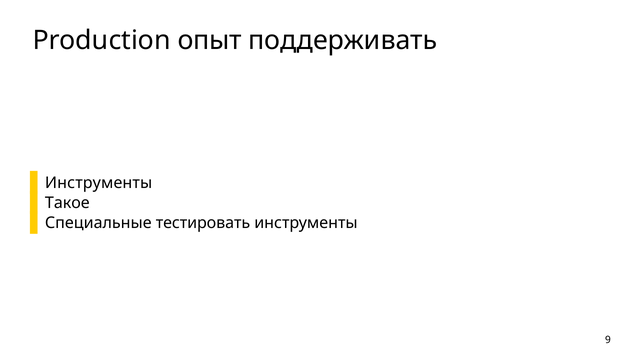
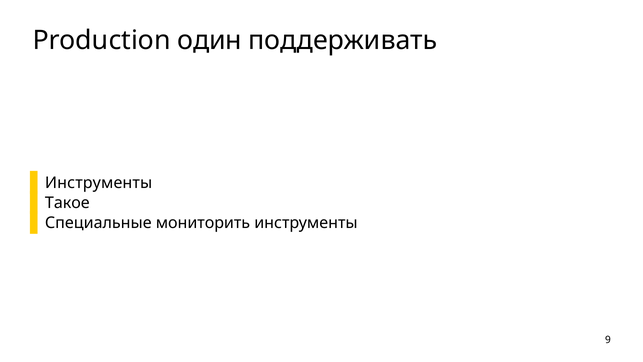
опыт: опыт -> один (210, 41)
тестировать: тестировать -> мониторить (203, 223)
